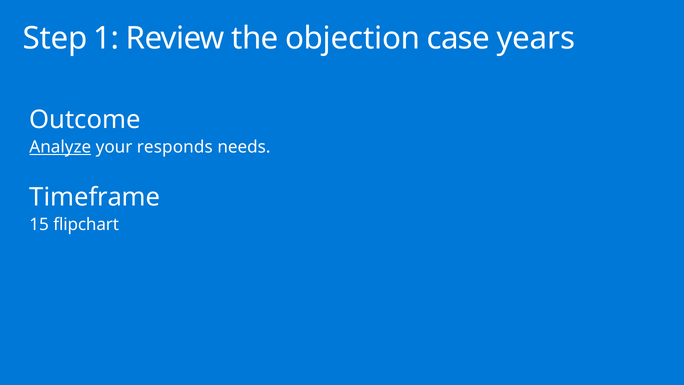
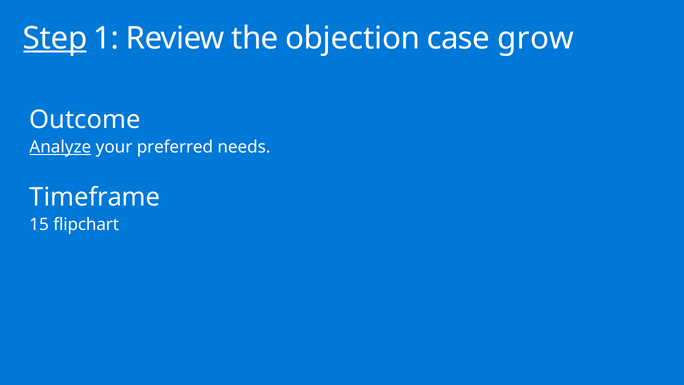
Step underline: none -> present (55, 38)
years: years -> grow (536, 38)
responds: responds -> preferred (175, 147)
